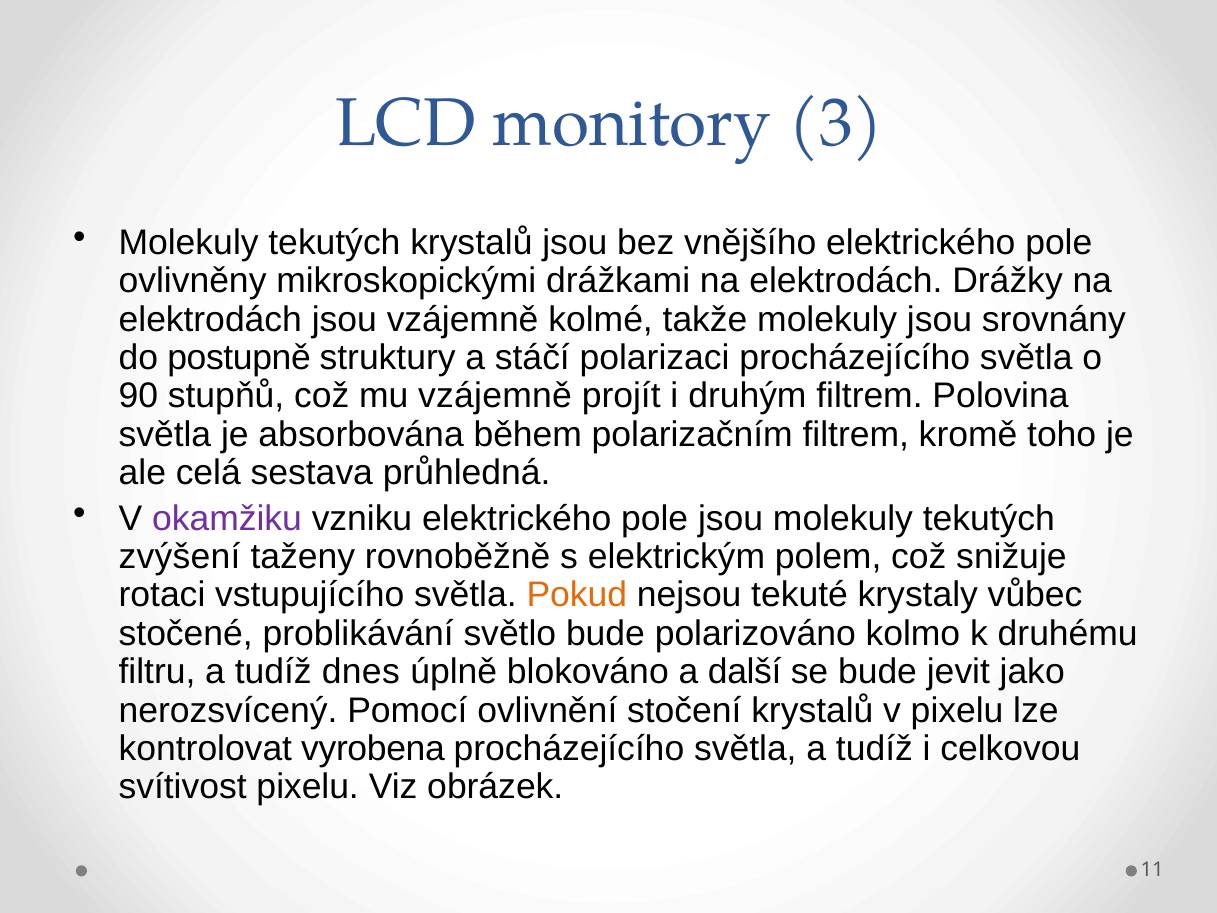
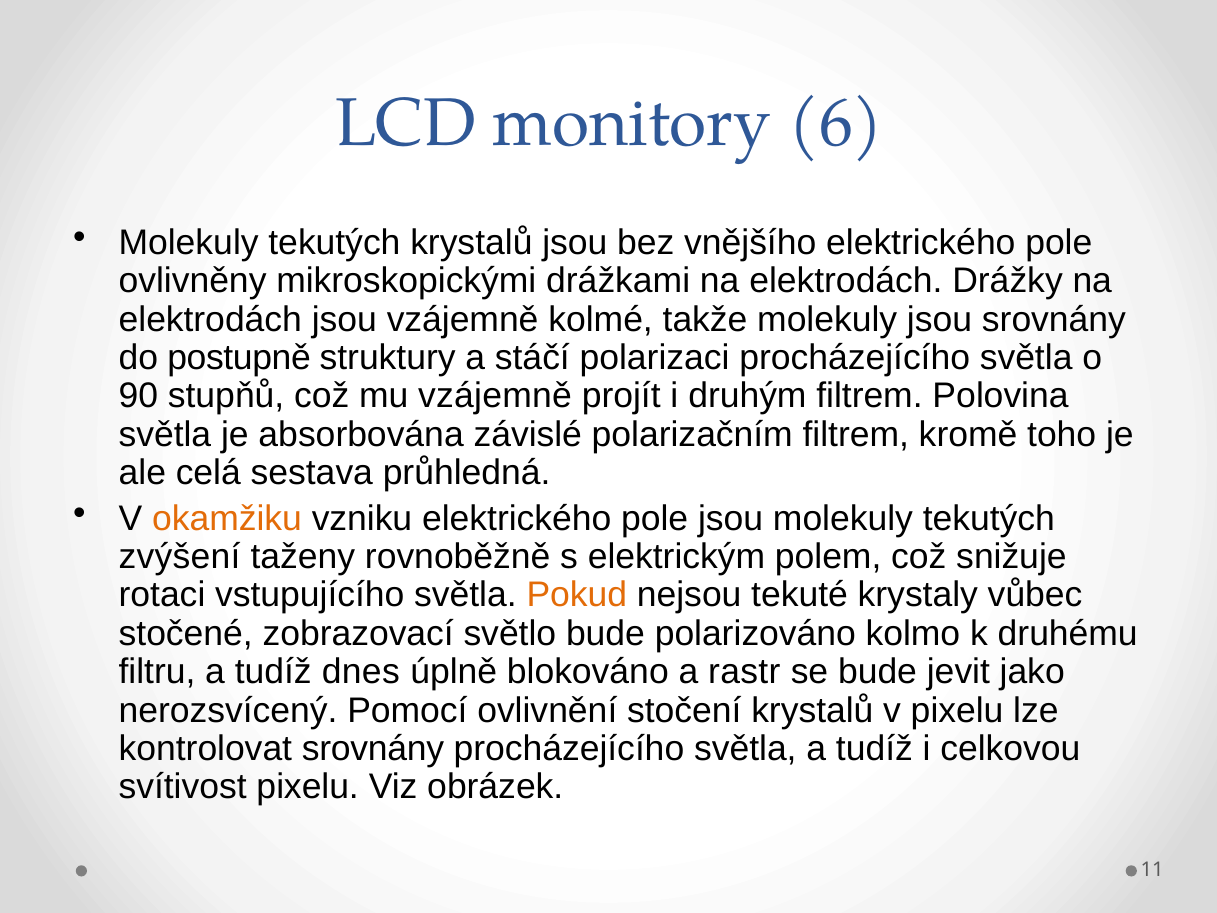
3: 3 -> 6 (836, 123)
během: během -> závislé (528, 435)
okamžiku colour: purple -> orange (227, 518)
problikávání: problikávání -> zobrazovací (358, 633)
další: další -> rastr (744, 672)
kontrolovat vyrobena: vyrobena -> srovnány (373, 748)
